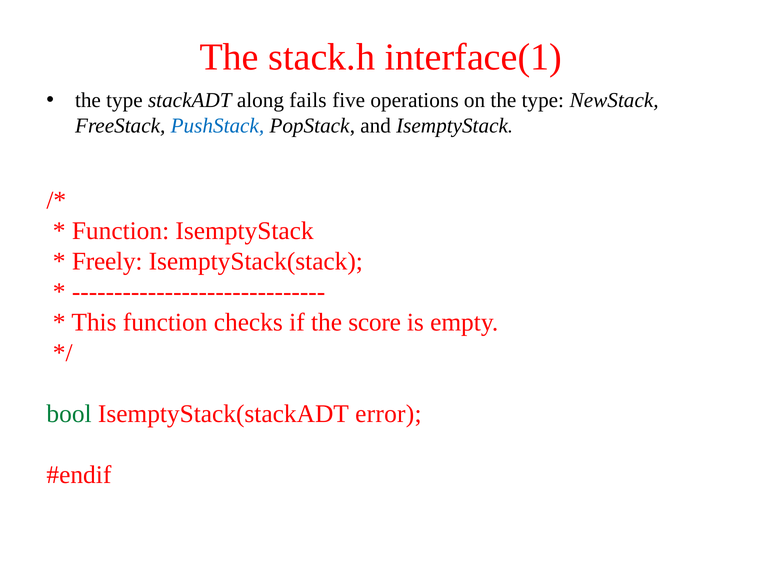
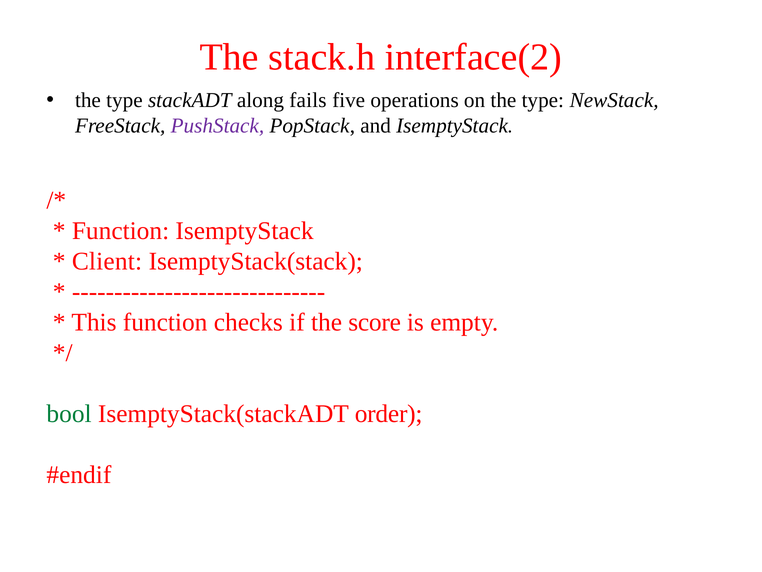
interface(1: interface(1 -> interface(2 (473, 57)
PushStack colour: blue -> purple (217, 126)
Freely: Freely -> Client (107, 261)
error: error -> order (389, 413)
